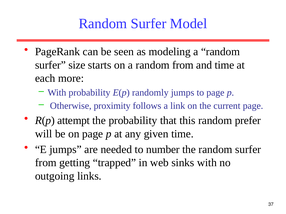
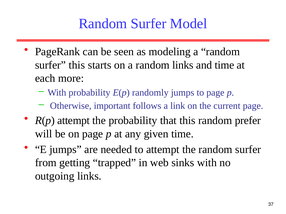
surfer size: size -> this (77, 65)
random from: from -> links (183, 65)
proximity: proximity -> important (112, 106)
to number: number -> attempt (163, 150)
